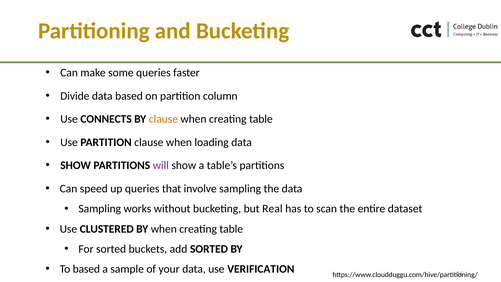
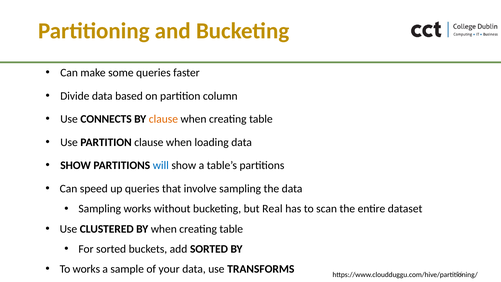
will colour: purple -> blue (161, 165)
To based: based -> works (86, 269)
VERIFICATION: VERIFICATION -> TRANSFORMS (261, 269)
